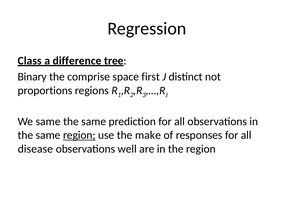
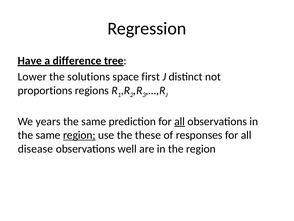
Class: Class -> Have (30, 61)
Binary: Binary -> Lower (32, 77)
comprise: comprise -> solutions (89, 77)
We same: same -> years (48, 121)
all underline: none -> present (180, 121)
make: make -> these (148, 135)
